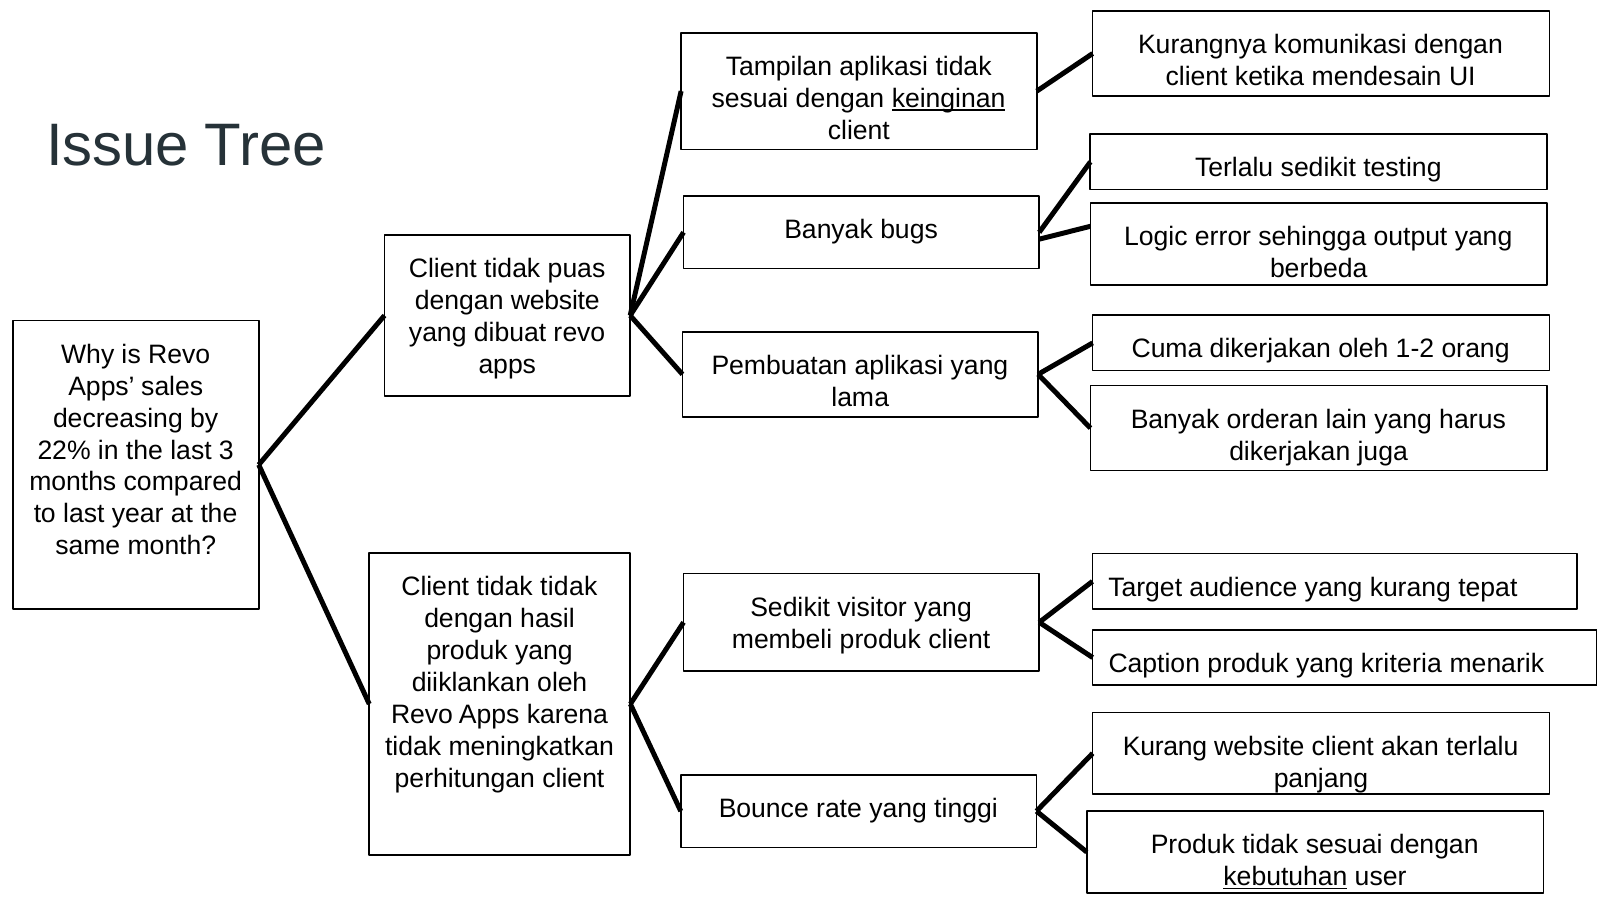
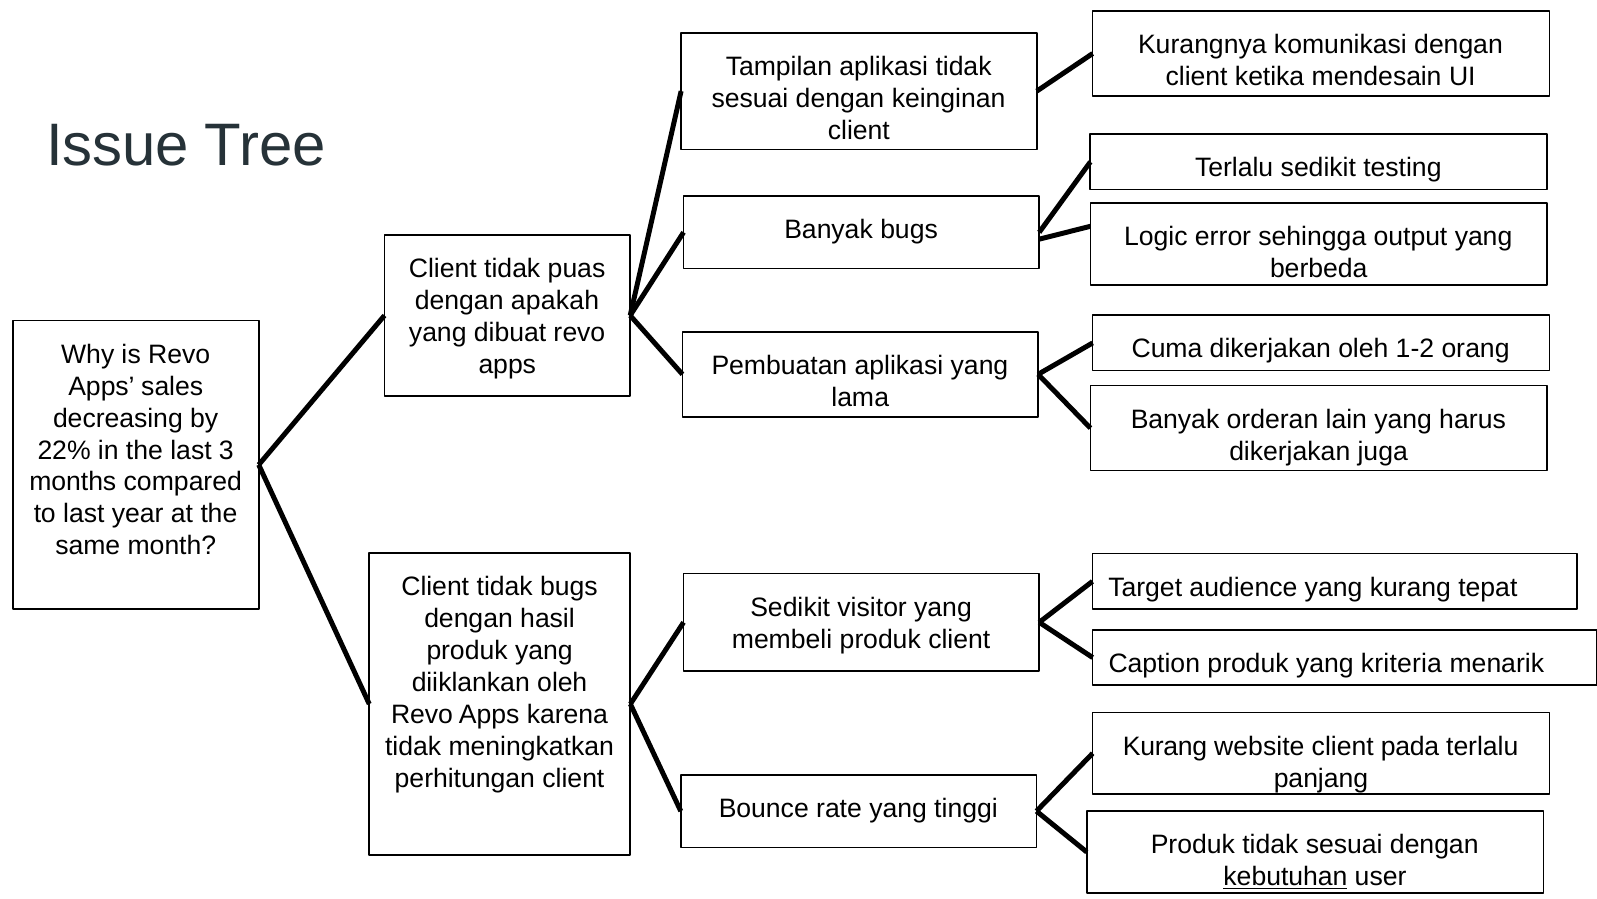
keinginan underline: present -> none (949, 99)
dengan website: website -> apakah (555, 300)
tidak tidak: tidak -> bugs (569, 586)
akan: akan -> pada (1410, 746)
